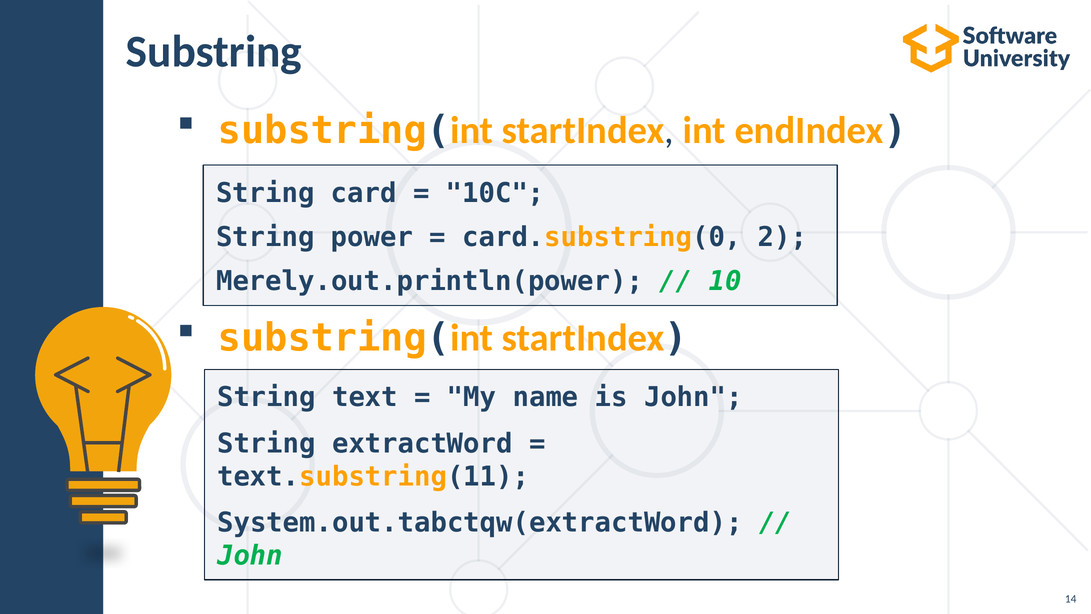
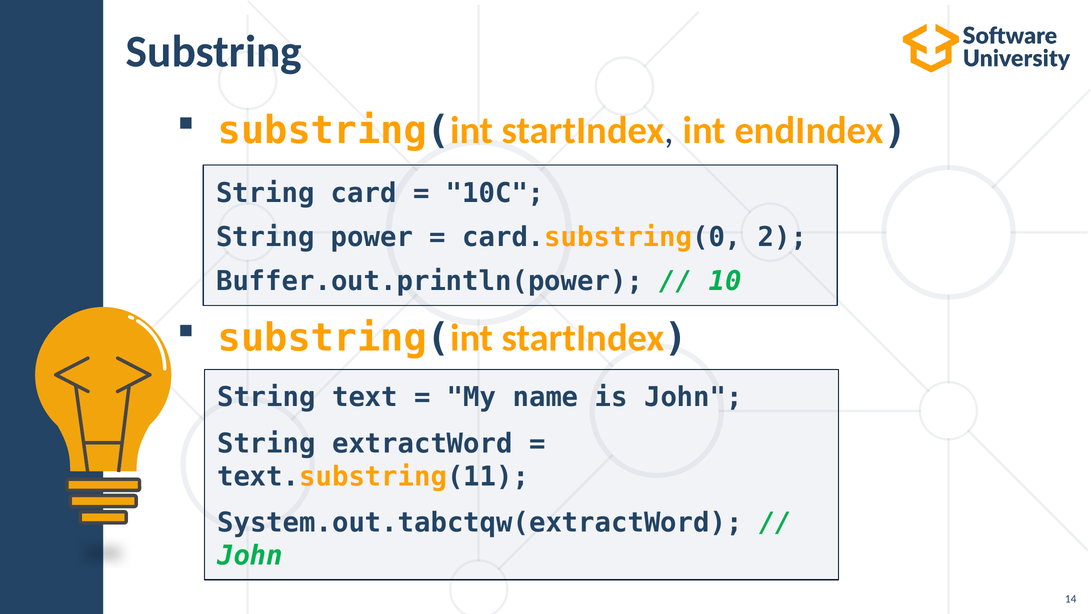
Merely.out.println(power: Merely.out.println(power -> Buffer.out.println(power (430, 281)
